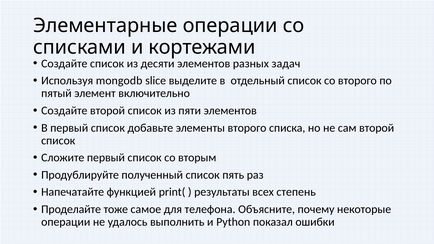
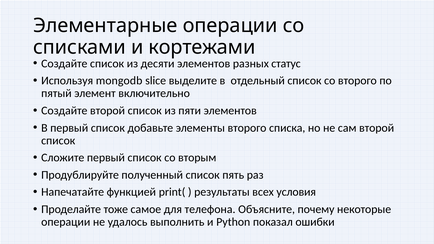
задач: задач -> статус (286, 64)
степень: степень -> условия (296, 192)
